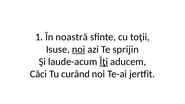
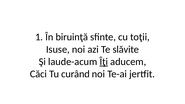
noastră: noastră -> biruinţă (72, 37)
noi underline: present -> none (79, 49)
sprijin: sprijin -> slăvite (126, 49)
